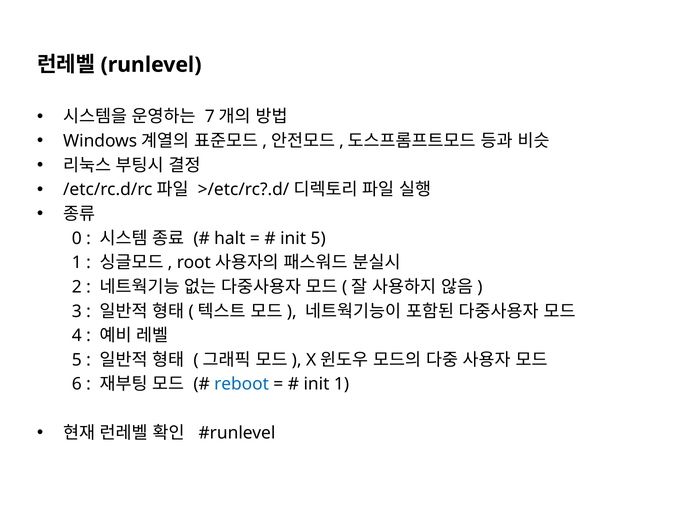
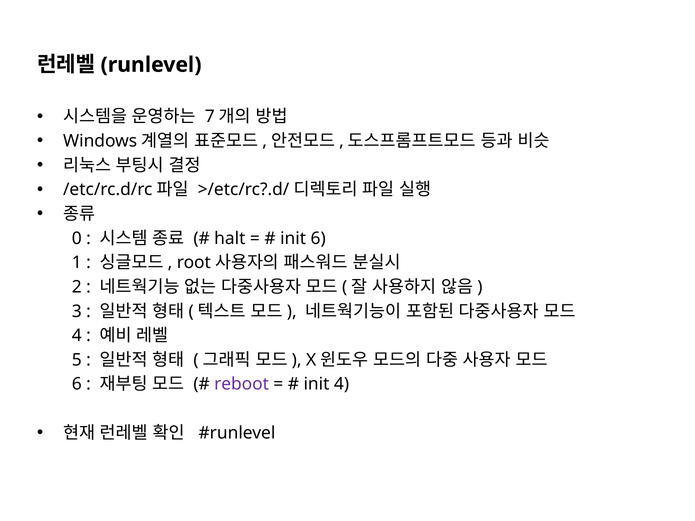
init 5: 5 -> 6 (318, 238)
reboot colour: blue -> purple (242, 384)
init 1: 1 -> 4 (342, 384)
